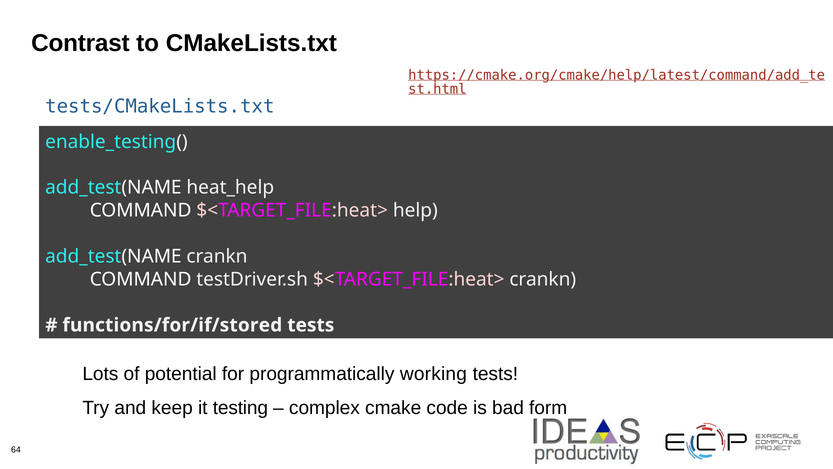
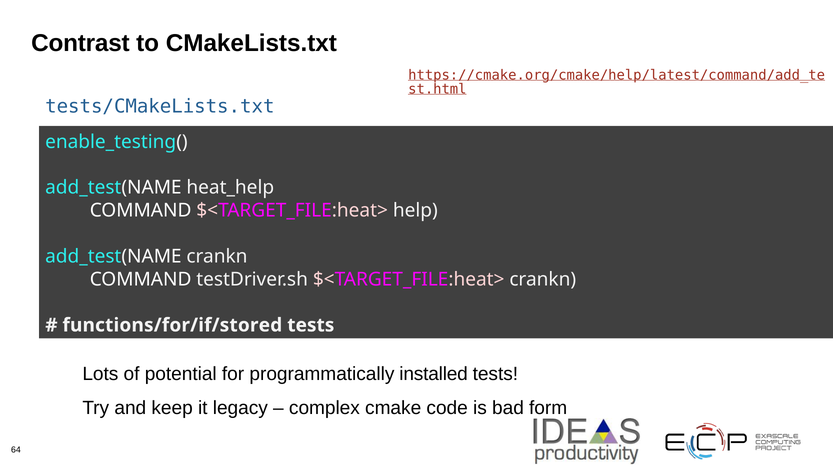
working: working -> installed (434, 373)
testing: testing -> legacy (240, 408)
